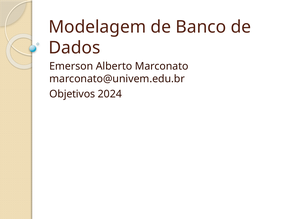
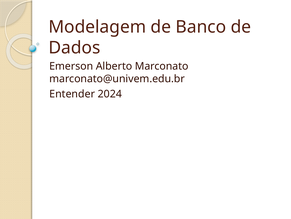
Objetivos: Objetivos -> Entender (72, 94)
